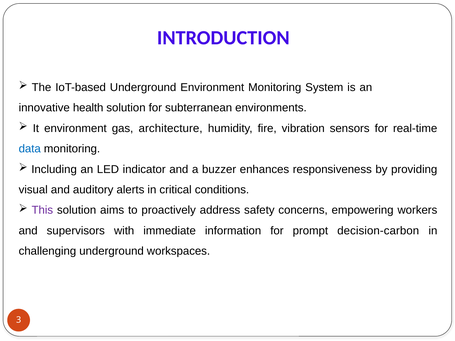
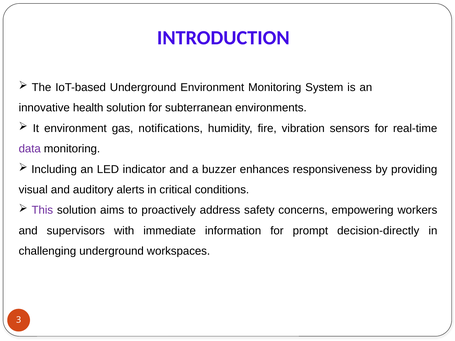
architecture: architecture -> notifications (171, 128)
data colour: blue -> purple (30, 149)
decision-carbon: decision-carbon -> decision-directly (378, 231)
